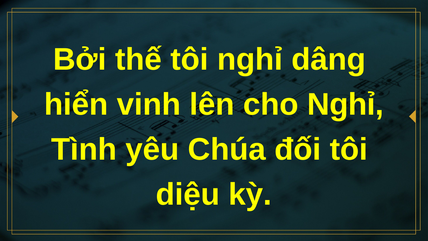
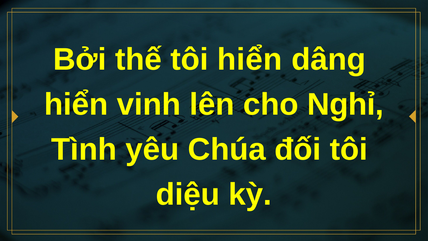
tôi nghỉ: nghỉ -> hiển (250, 59)
